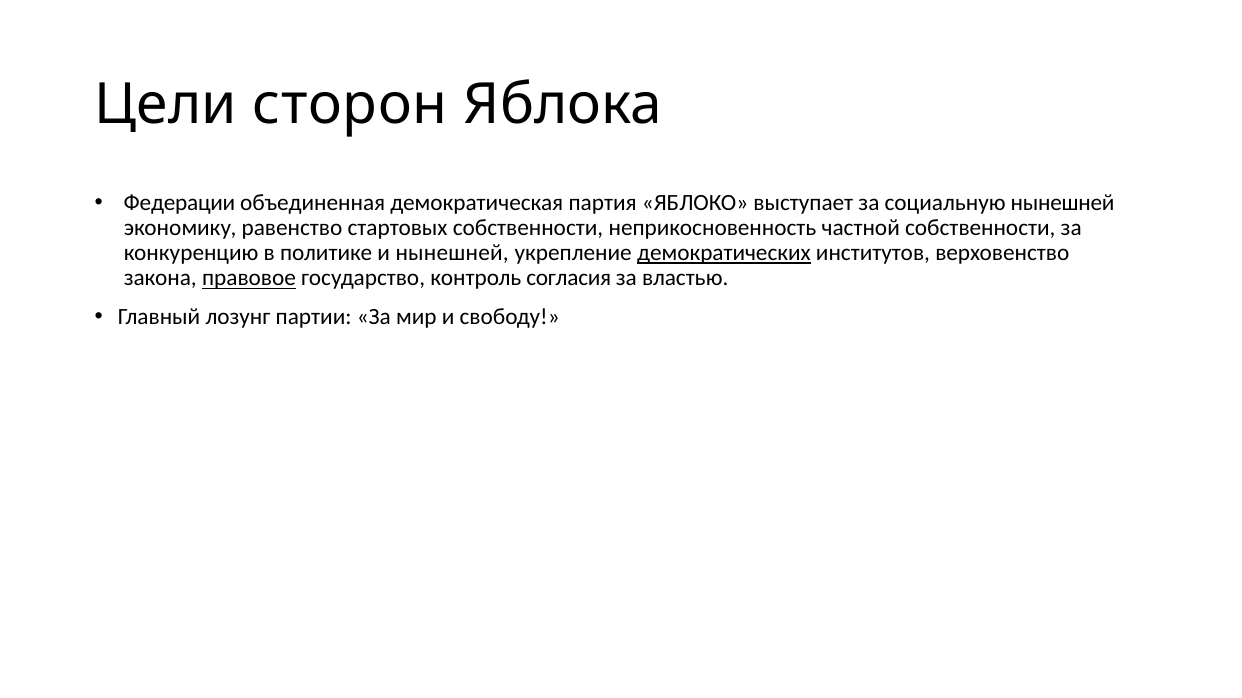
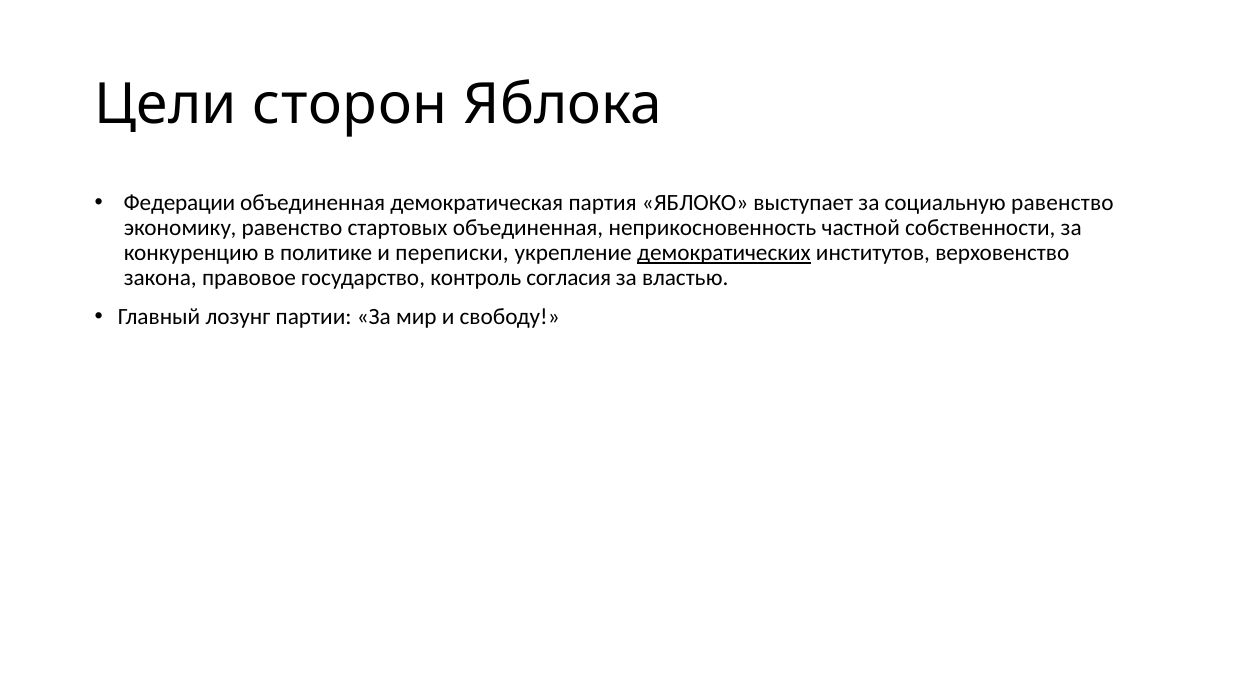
социальную нынешней: нынешней -> равенство (1062, 203)
стартовых собственности: собственности -> объединенная (528, 228)
и нынешней: нынешней -> переписки (452, 253)
правовое underline: present -> none (249, 279)
